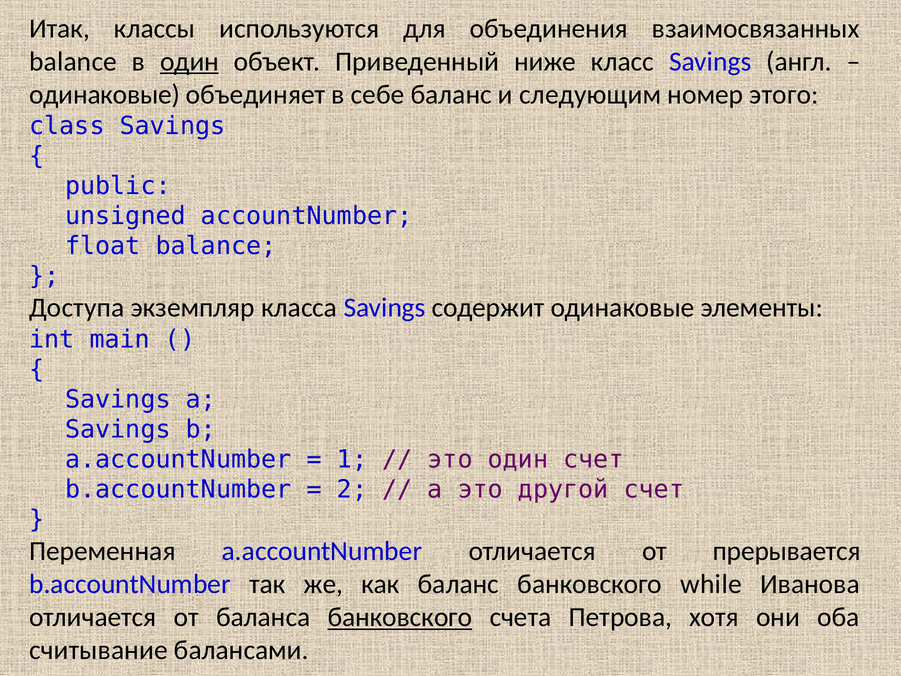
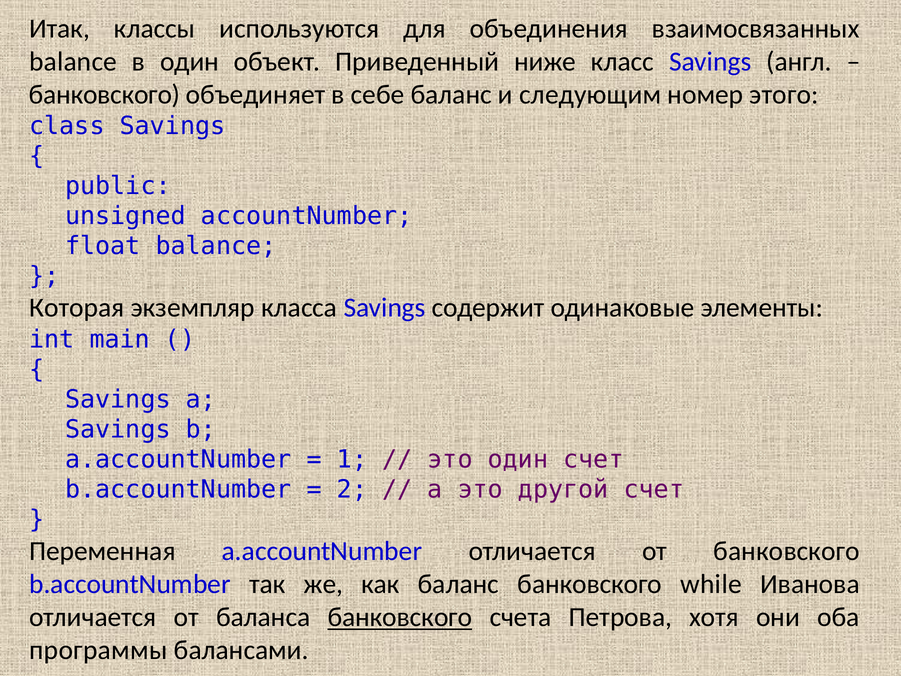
один underline: present -> none (190, 61)
одинаковые: одинаковые -> банковского (105, 94)
Доступа: Доступа -> Которая (77, 308)
от прерывается: прерывается -> банковского (787, 551)
считывание: считывание -> программы (98, 650)
